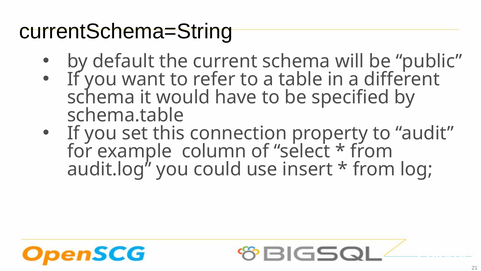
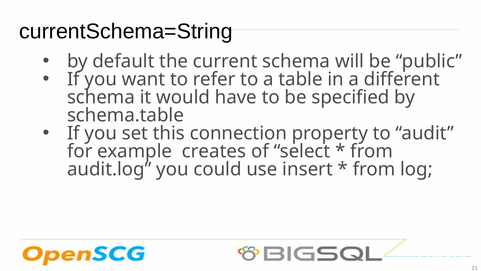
column: column -> creates (214, 151)
